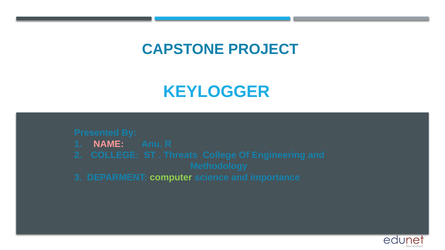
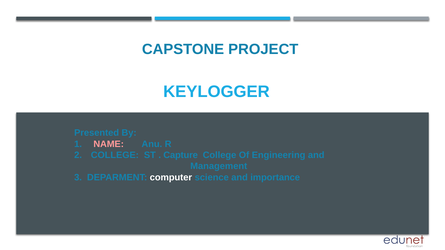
Threats: Threats -> Capture (181, 155)
Methodology: Methodology -> Management (219, 166)
computer colour: light green -> white (171, 178)
